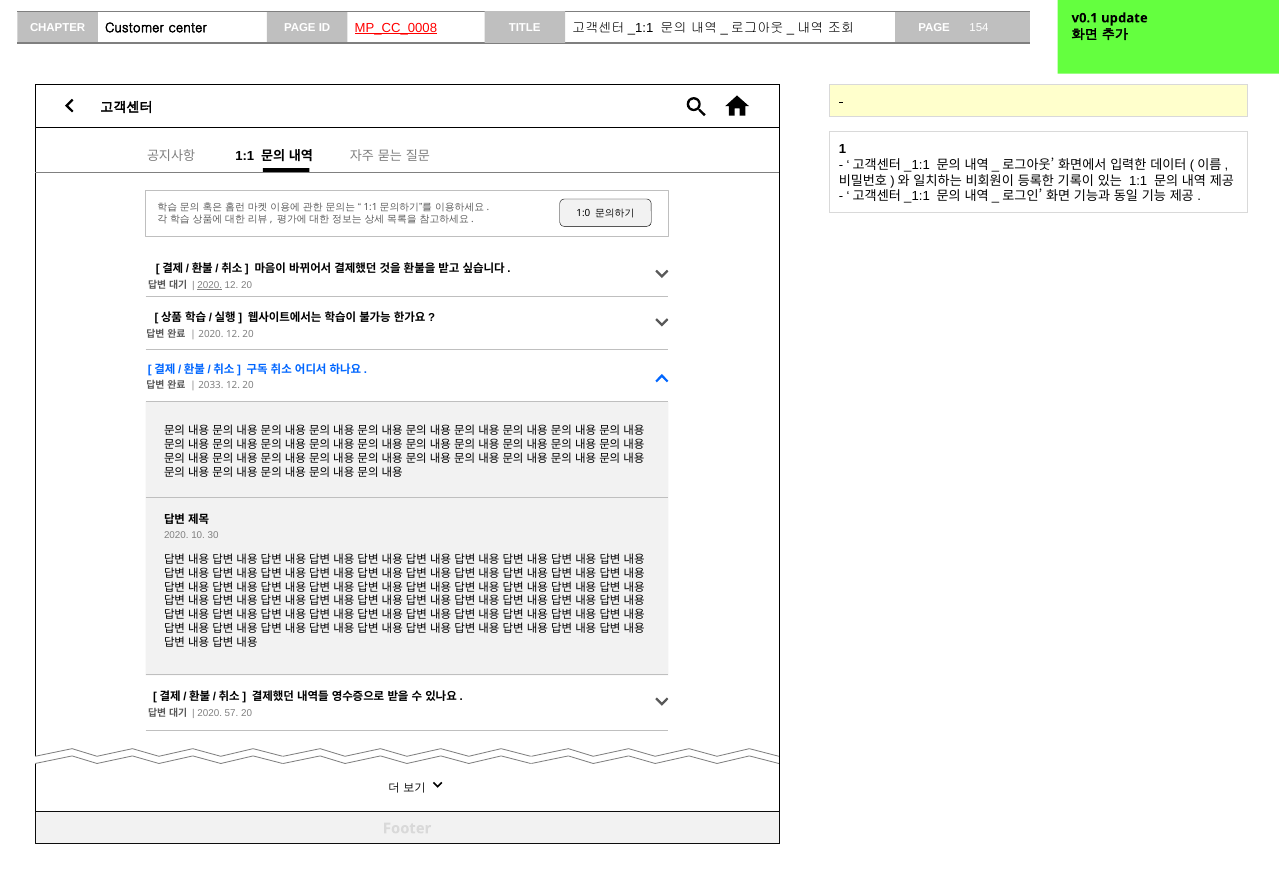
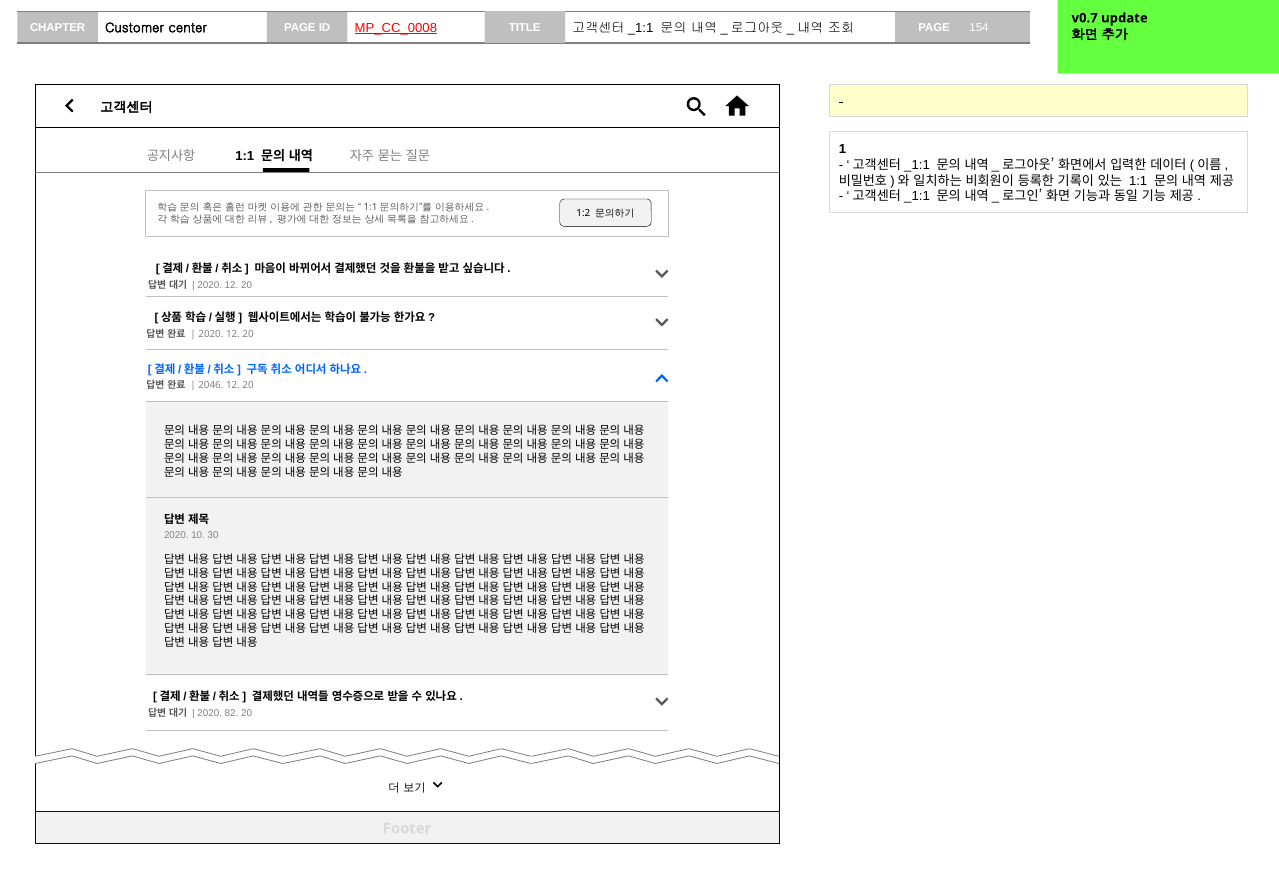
v0.1: v0.1 -> v0.7 (1085, 18)
1:0: 1:0 -> 1:2 (583, 213)
2020 underline: present -> none (210, 285)
2033: 2033 -> 2046 (211, 385)
57: 57 -> 82 (232, 713)
